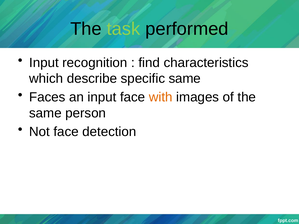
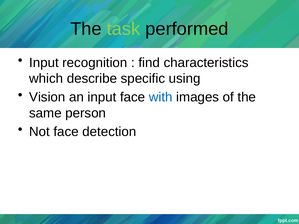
specific same: same -> using (185, 79)
Faces: Faces -> Vision (47, 97)
with colour: orange -> blue (161, 97)
